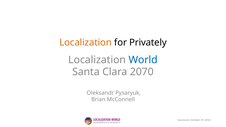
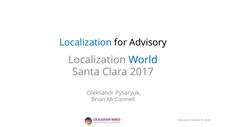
Localization colour: orange -> blue (86, 43)
Privately: Privately -> Advisory (148, 43)
2070: 2070 -> 2017 (142, 72)
